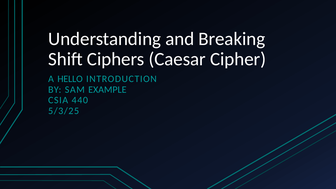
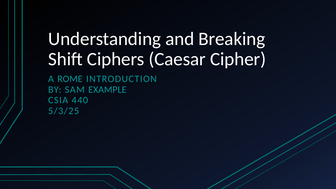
HELLO: HELLO -> ROME (70, 79)
